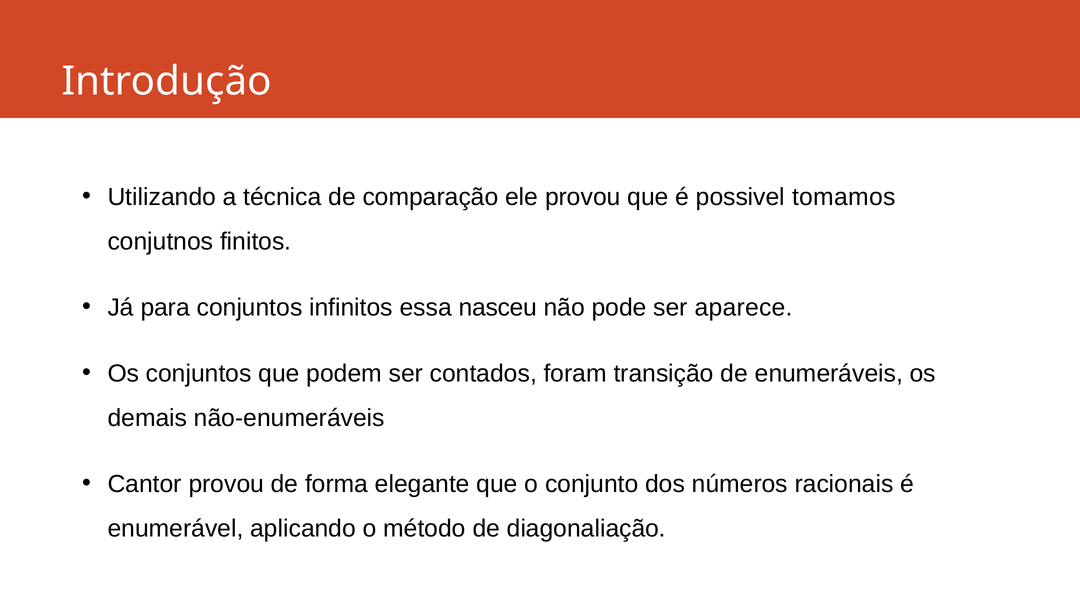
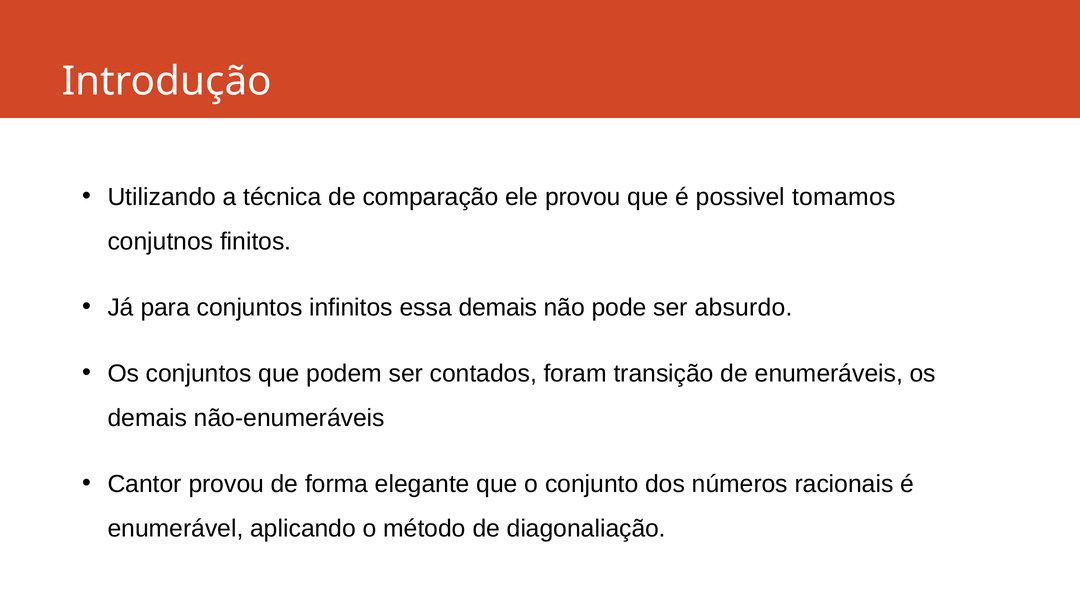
essa nasceu: nasceu -> demais (498, 308)
aparece: aparece -> absurdo (744, 308)
